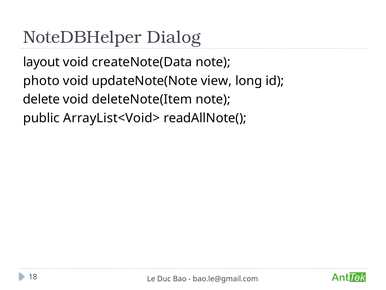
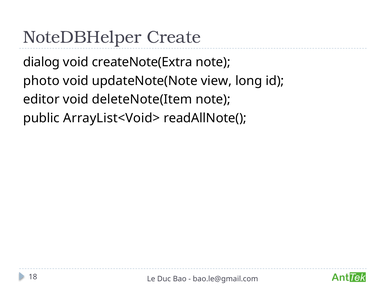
Dialog: Dialog -> Create (174, 37)
layout: layout -> dialog (41, 62)
createNote(Data: createNote(Data -> createNote(Extra (142, 62)
delete: delete -> editor (41, 99)
